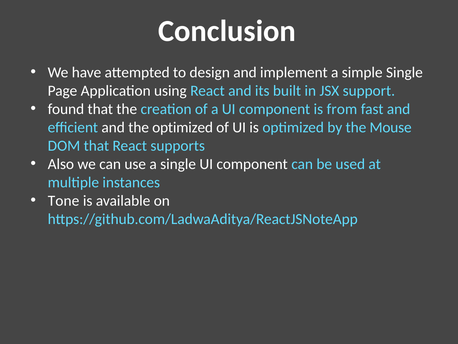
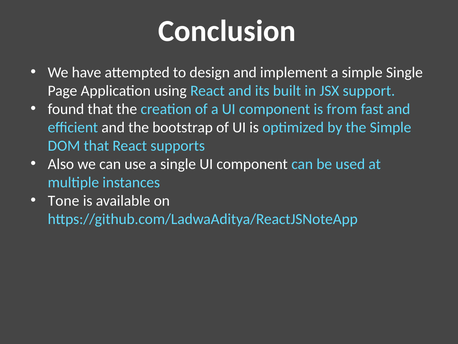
the optimized: optimized -> bootstrap (183, 127)
the Mouse: Mouse -> Simple (391, 127)
